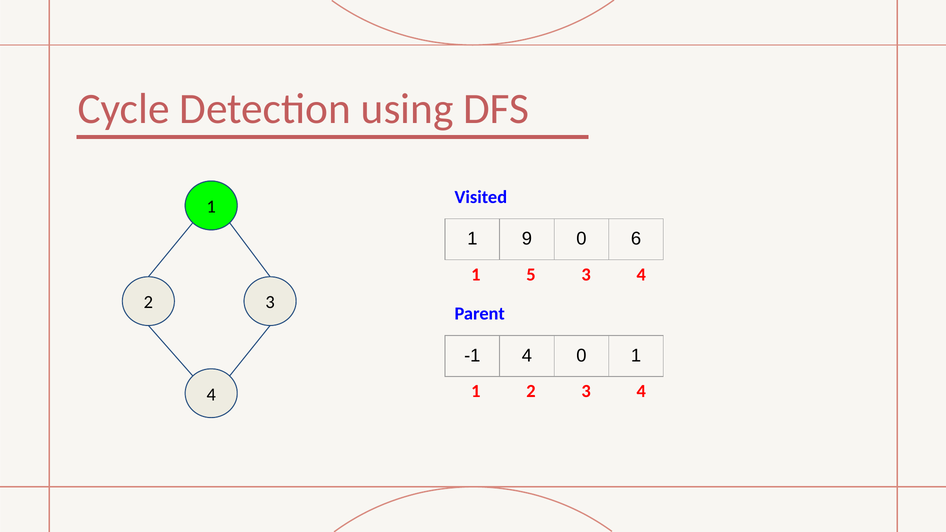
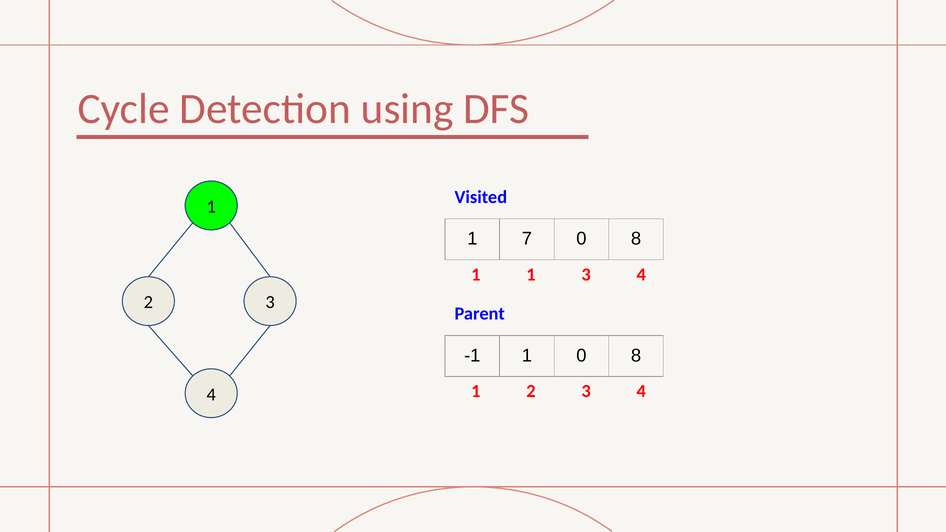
9: 9 -> 7 (527, 239)
6: 6 -> 8 (636, 239)
5: 5 -> 1 (531, 275)
-1 4: 4 -> 1 (527, 356)
1: 1 -> 8 (636, 356)
